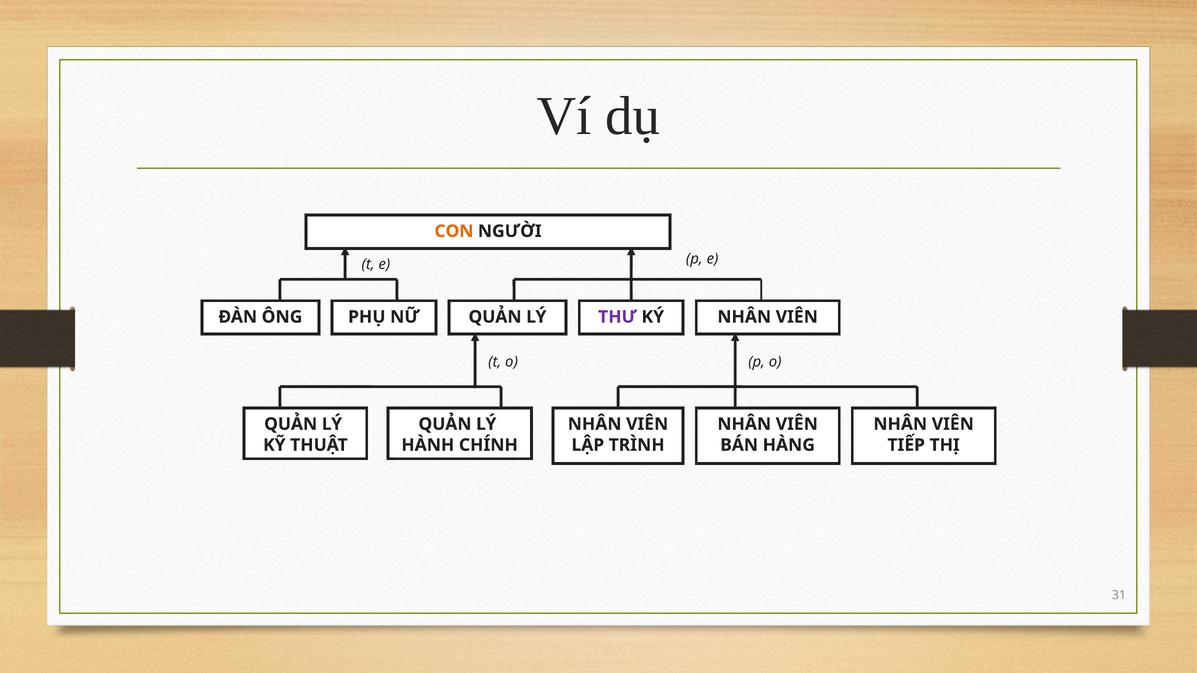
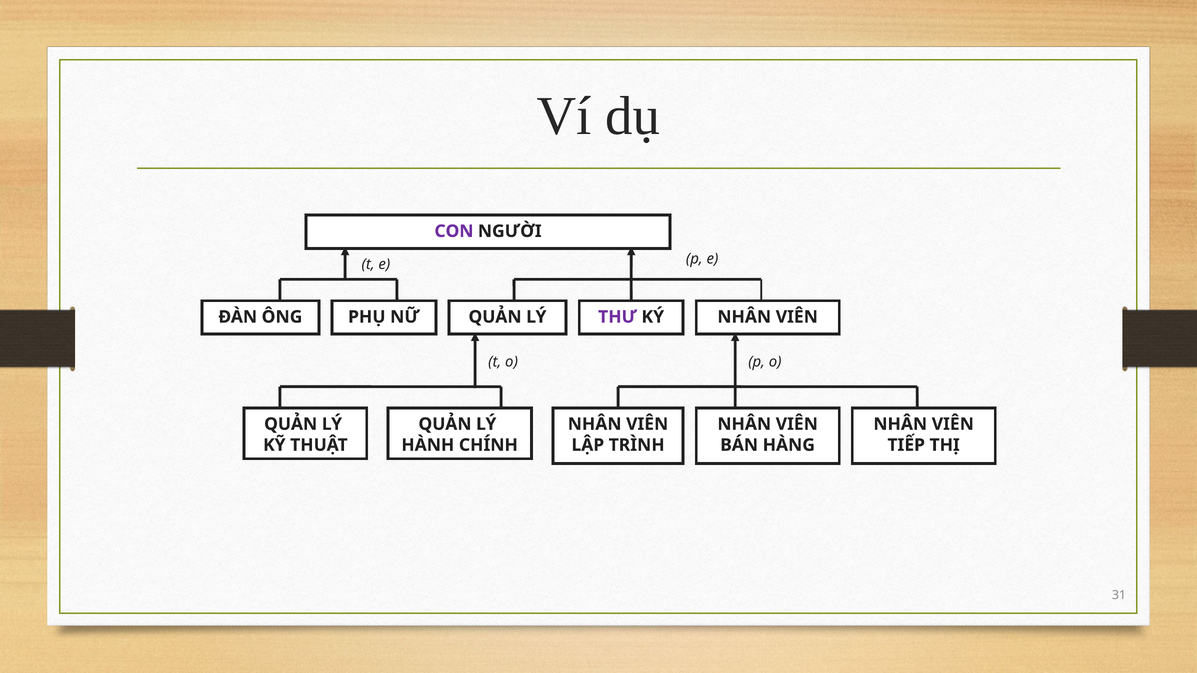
CON colour: orange -> purple (454, 231)
